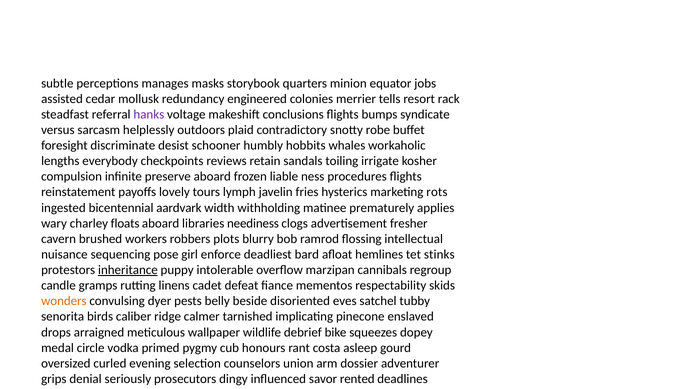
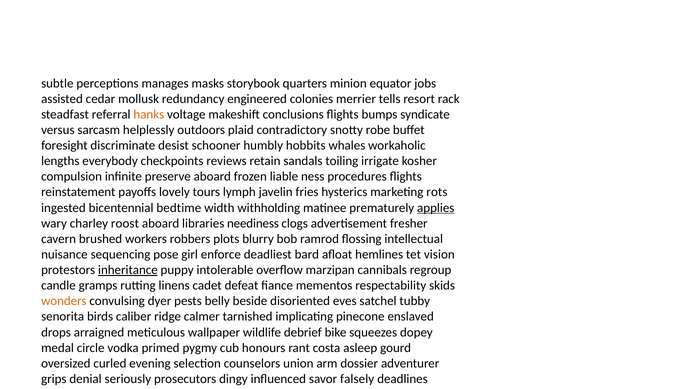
hanks colour: purple -> orange (149, 114)
aardvark: aardvark -> bedtime (179, 208)
applies underline: none -> present (436, 208)
floats: floats -> roost (125, 223)
tet stinks: stinks -> vision (439, 255)
rented: rented -> falsely (357, 379)
